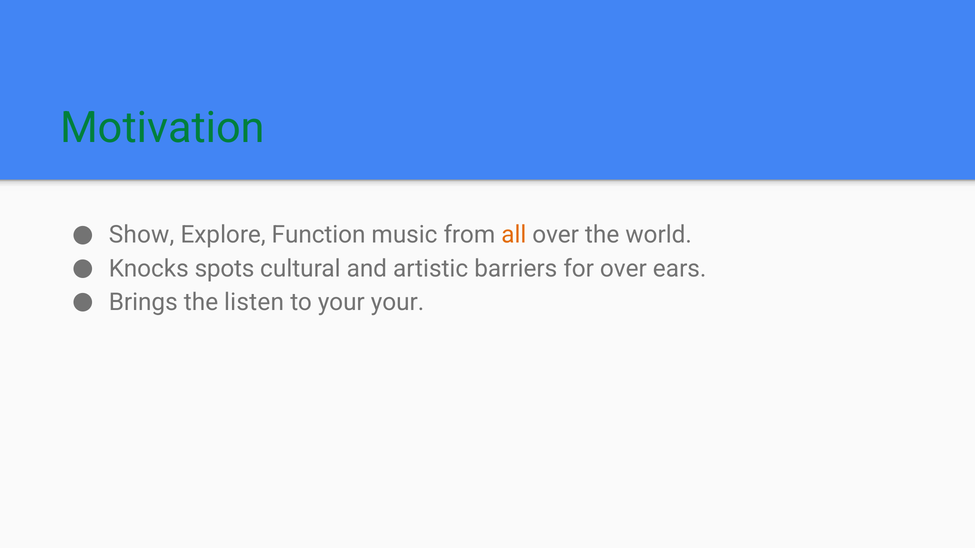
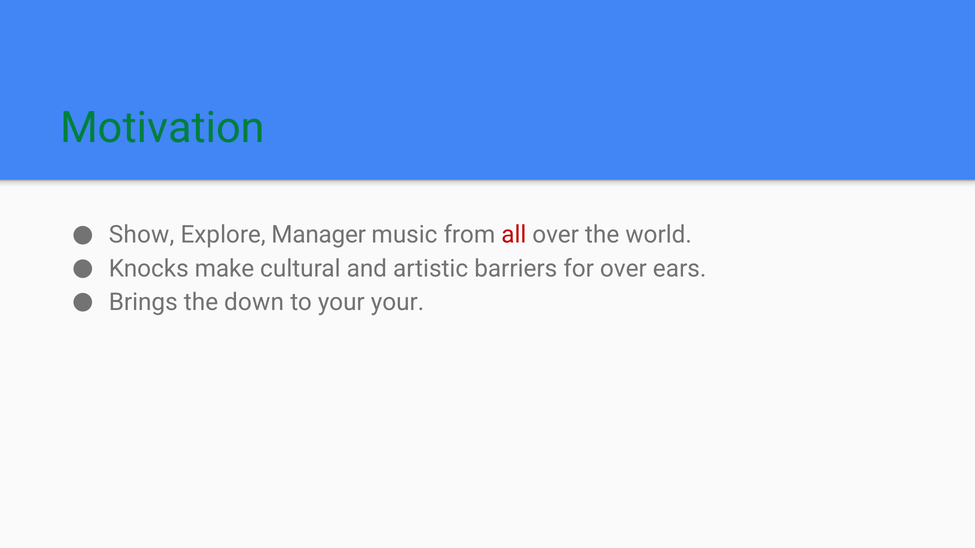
Function: Function -> Manager (319, 235)
all colour: orange -> red (514, 235)
spots: spots -> make (224, 269)
listen: listen -> down (254, 302)
